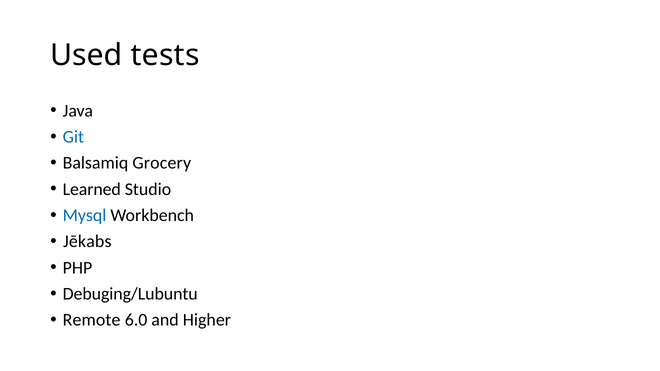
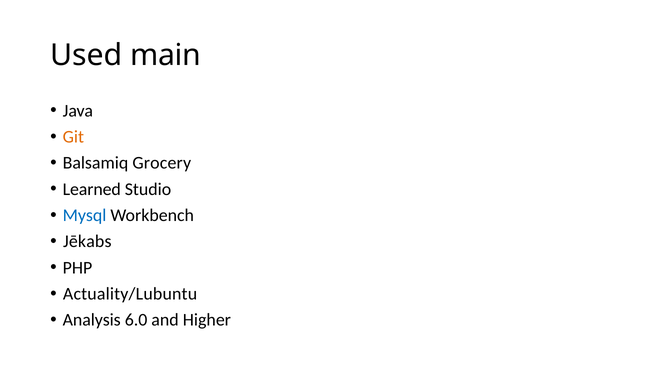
tests: tests -> main (165, 55)
Git colour: blue -> orange (73, 137)
Debuging/Lubuntu: Debuging/Lubuntu -> Actuality/Lubuntu (130, 294)
Remote: Remote -> Analysis (92, 320)
